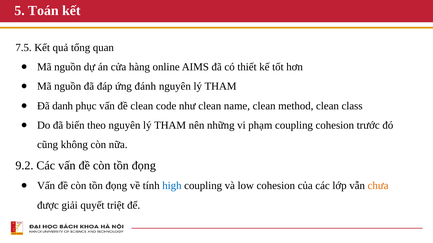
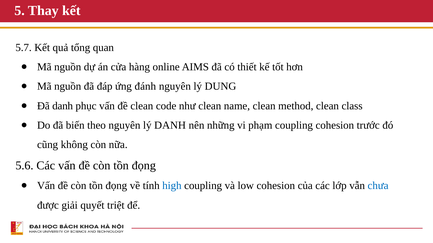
Toán: Toán -> Thay (43, 11)
7.5: 7.5 -> 5.7 (24, 48)
THAM: THAM -> DUNG (221, 87)
theo nguyên lý THAM: THAM -> DANH (170, 126)
9.2: 9.2 -> 5.6 (24, 166)
chưa colour: orange -> blue (378, 186)
